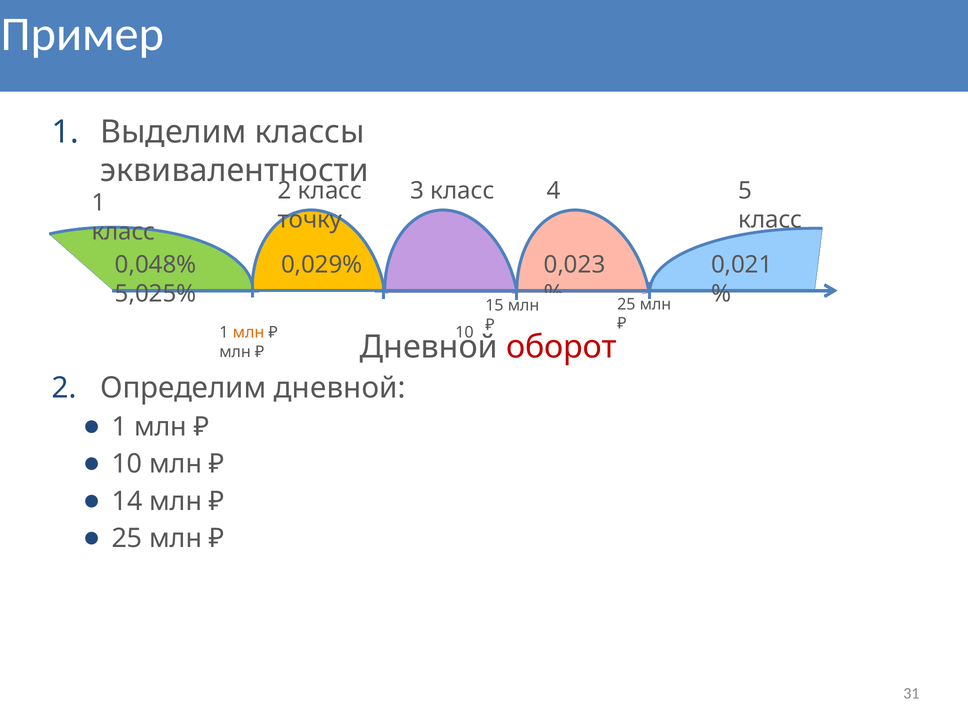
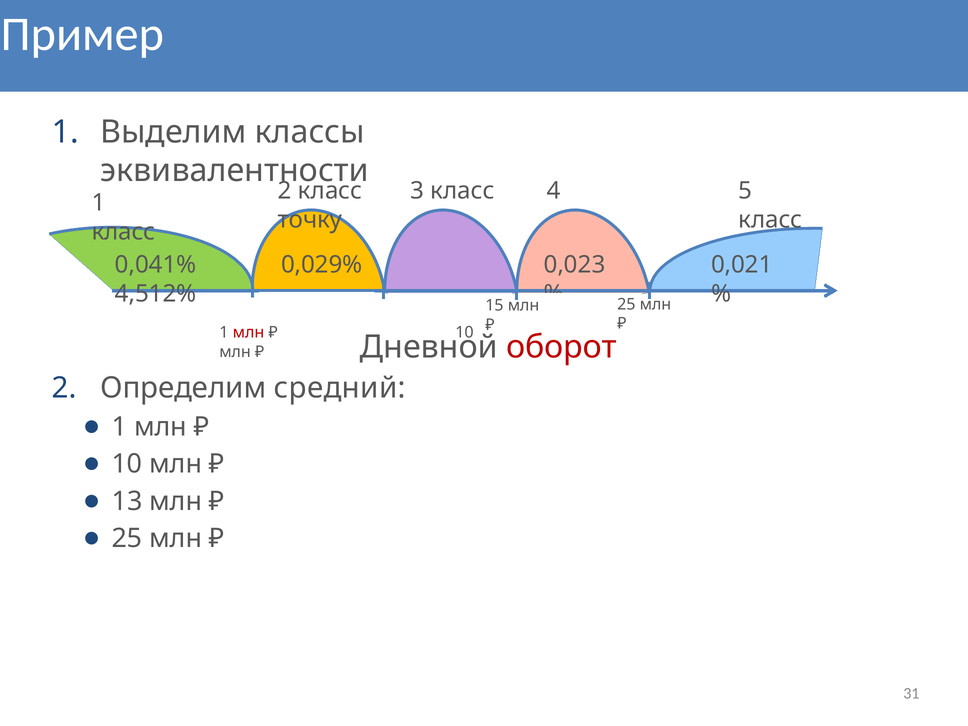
0,048%: 0,048% -> 0,041% (156, 265)
5,025%: 5,025% -> 4,512% (156, 294)
млн colour: orange -> red (249, 333)
Определим дневной: дневной -> средний (340, 388)
14: 14 -> 13 (127, 501)
